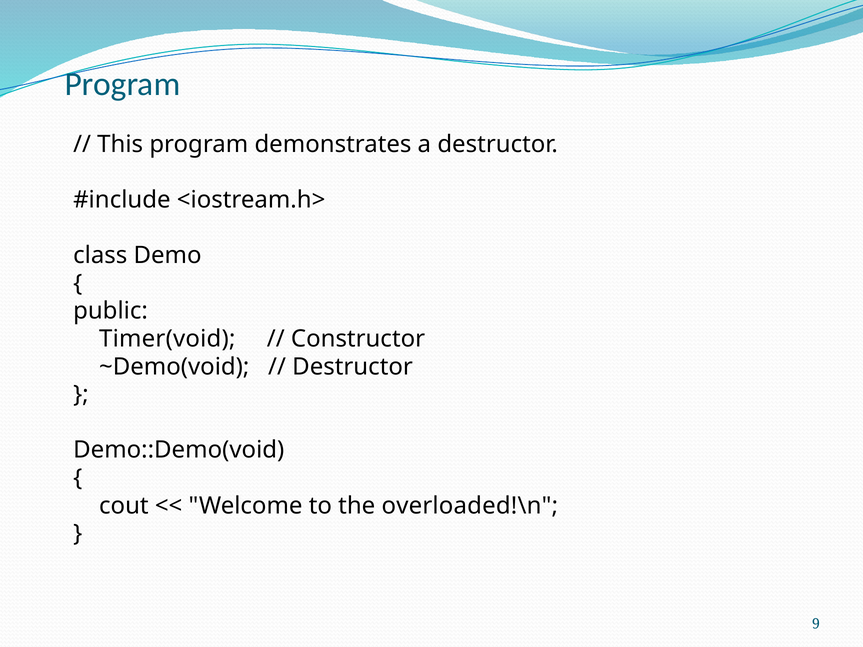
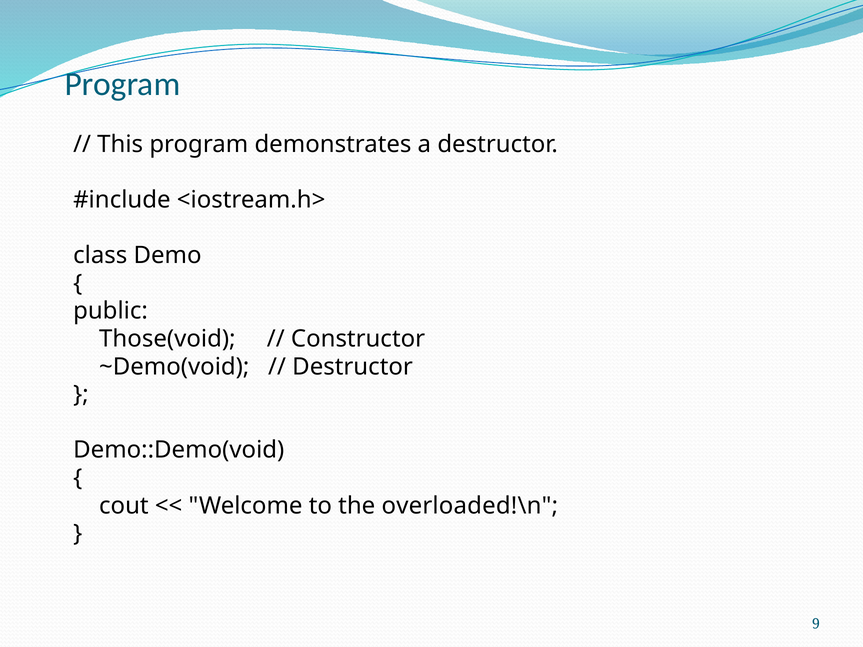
Timer(void: Timer(void -> Those(void (167, 339)
